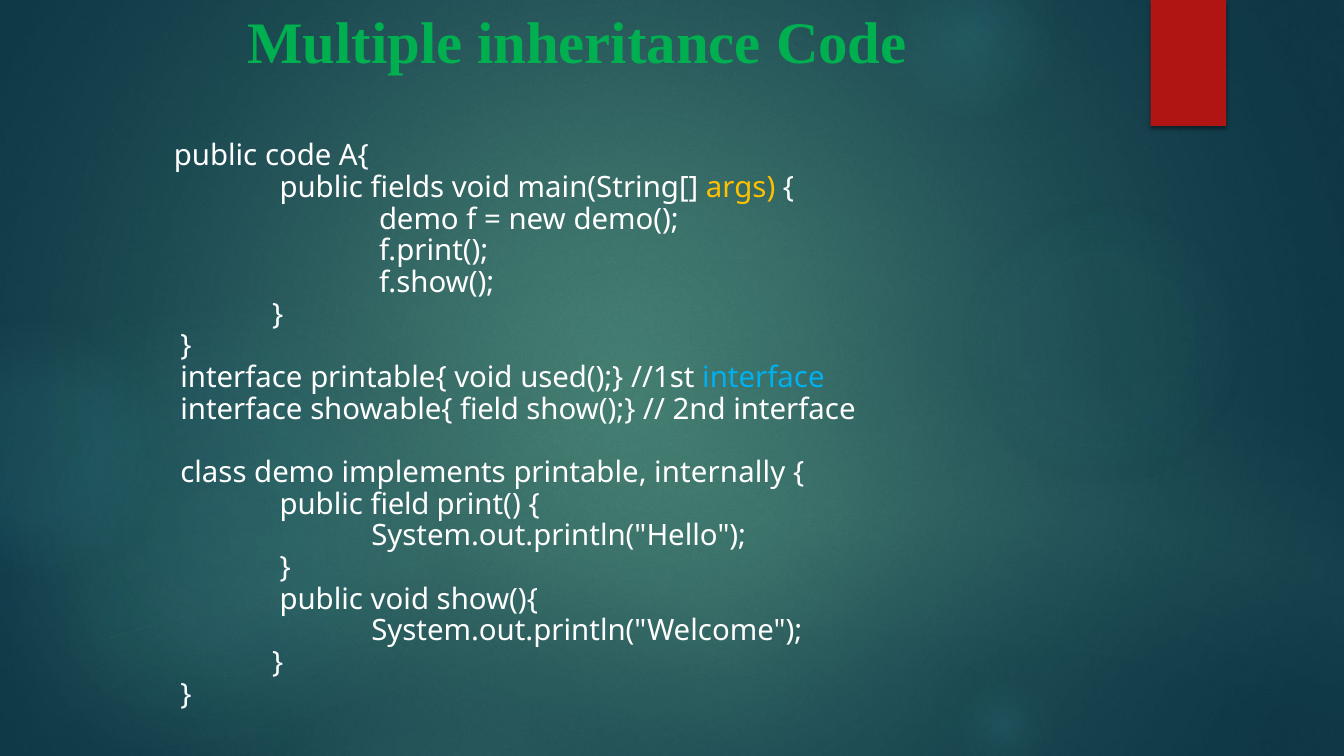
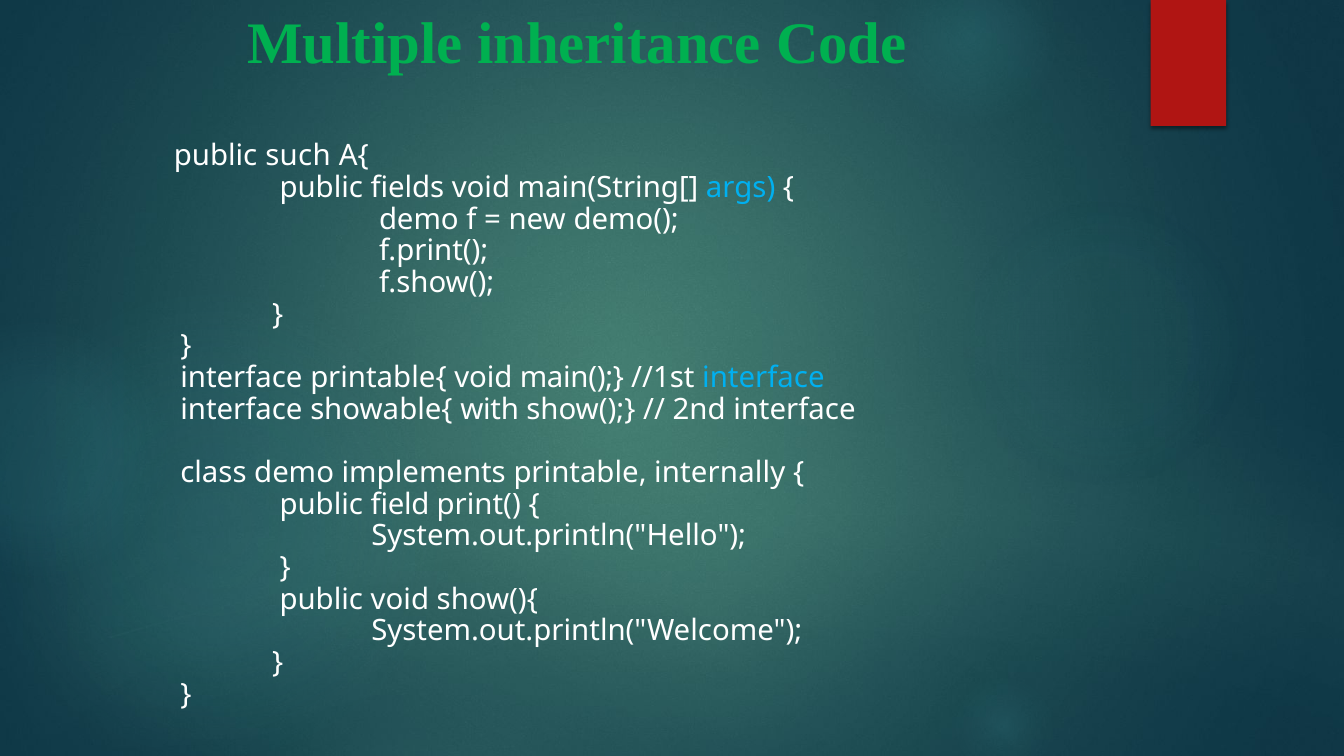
public code: code -> such (298, 156)
args colour: yellow -> light blue (741, 188)
used(: used( -> main( (572, 378)
showable{ field: field -> with (490, 409)
